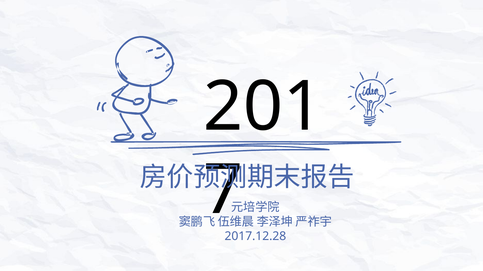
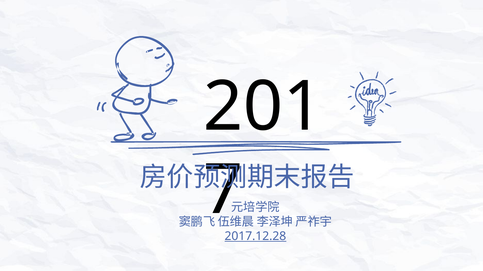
2017.12.28 underline: none -> present (255, 237)
